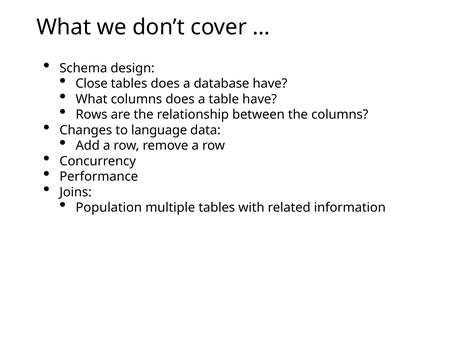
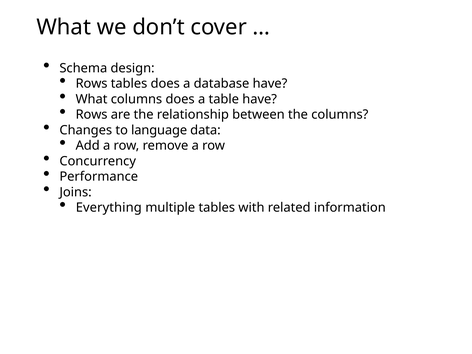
Close: Close -> Rows (92, 84)
Population: Population -> Everything (109, 208)
